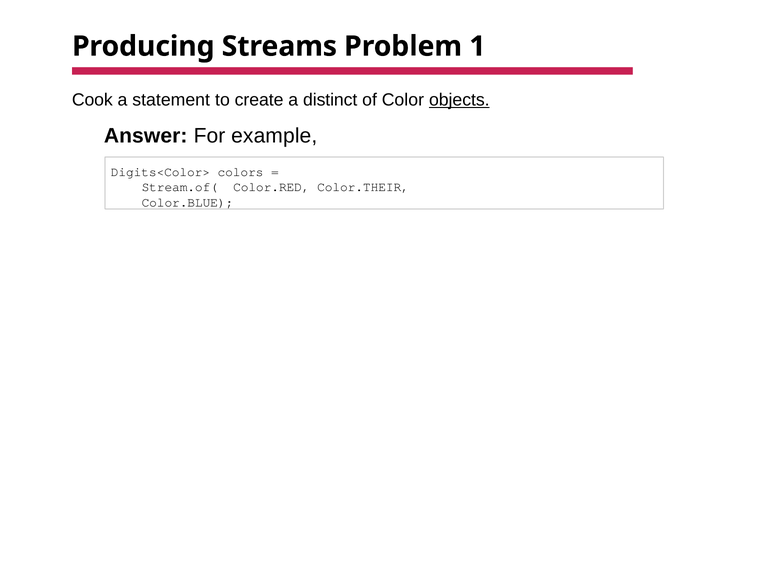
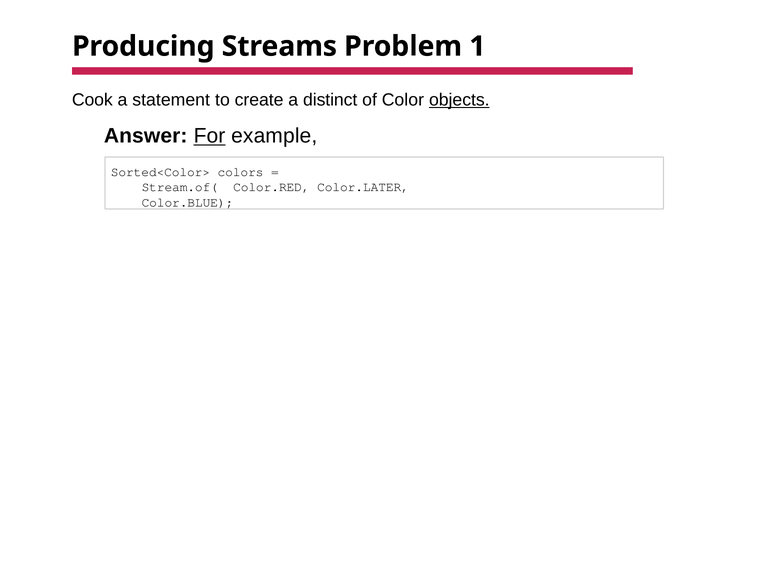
For underline: none -> present (209, 136)
Digits<Color>: Digits<Color> -> Sorted<Color> (160, 172)
Color.THEIR: Color.THEIR -> Color.LATER (363, 187)
